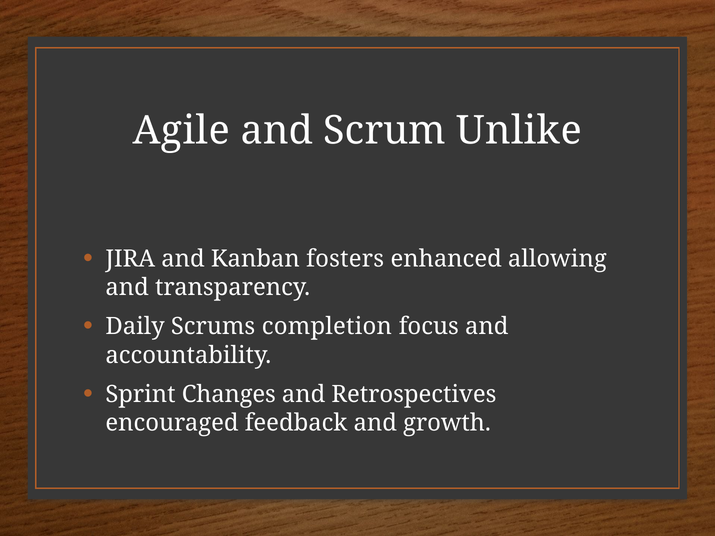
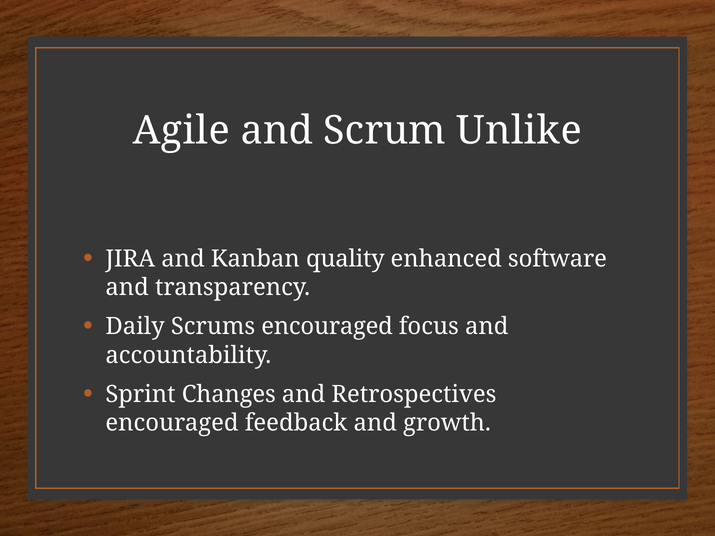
fosters: fosters -> quality (345, 259)
allowing: allowing -> software (557, 259)
Scrums completion: completion -> encouraged (327, 327)
